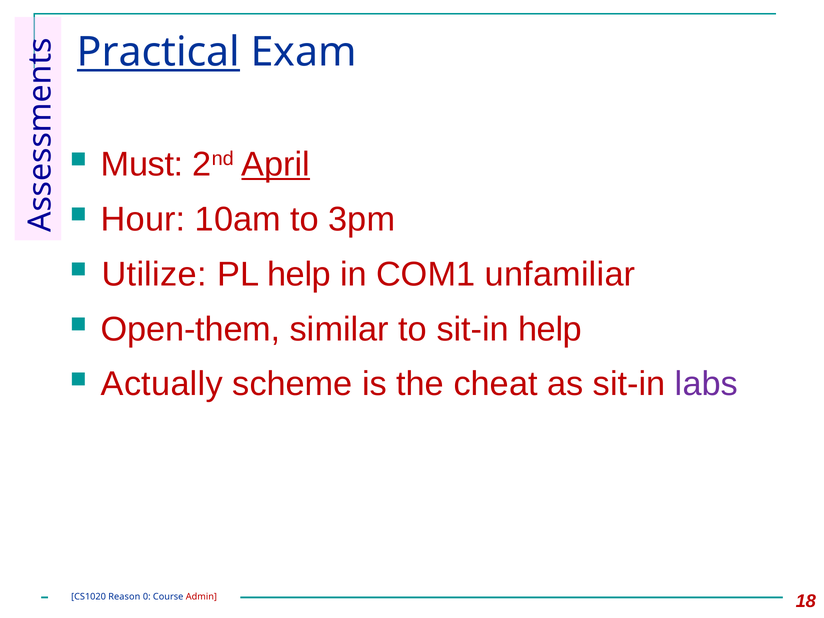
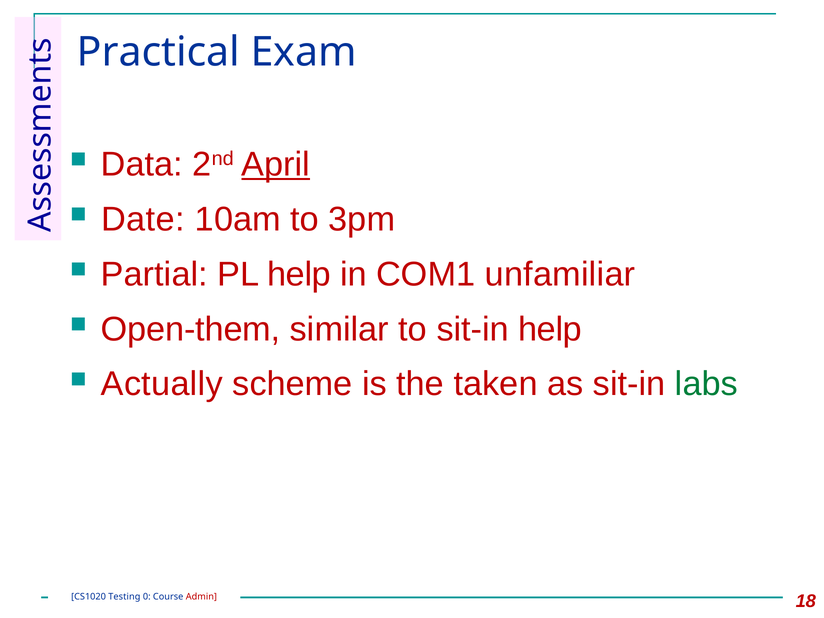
Practical underline: present -> none (158, 52)
Must: Must -> Data (142, 164)
Hour: Hour -> Date (143, 219)
Utilize: Utilize -> Partial (154, 274)
cheat: cheat -> taken (496, 384)
labs colour: purple -> green (706, 384)
Reason: Reason -> Testing (124, 597)
